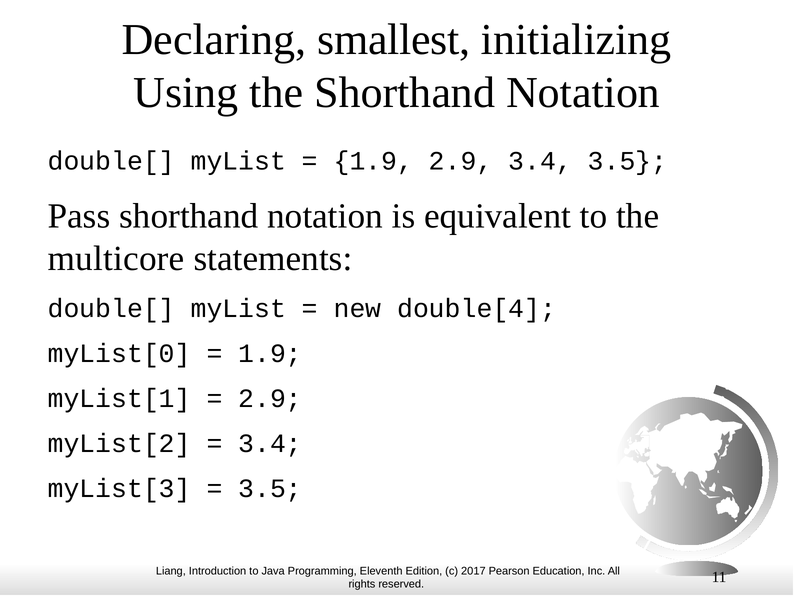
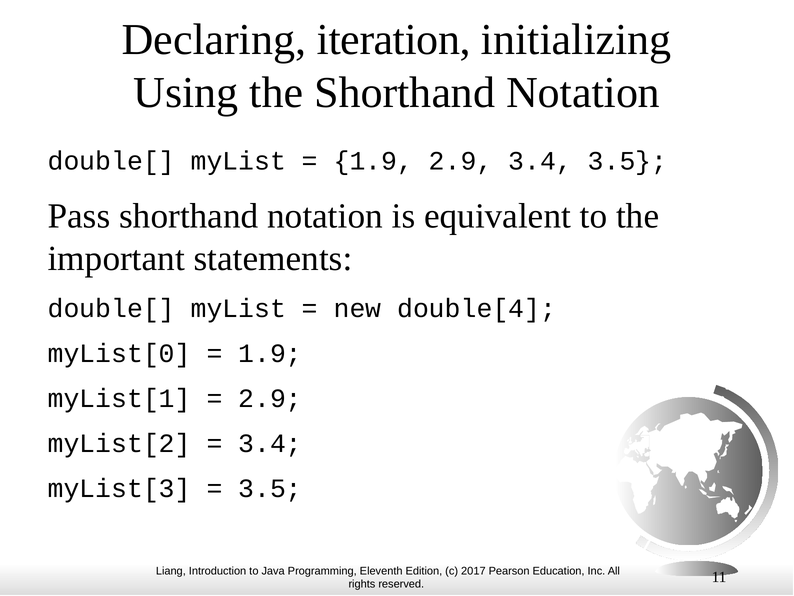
smallest: smallest -> iteration (394, 39)
multicore: multicore -> important (116, 258)
